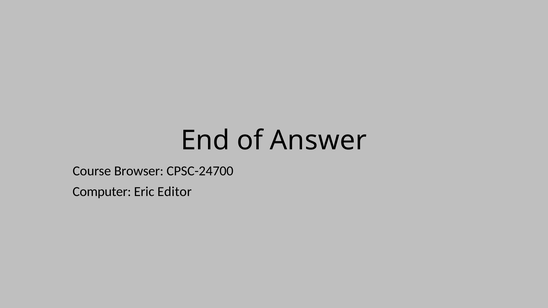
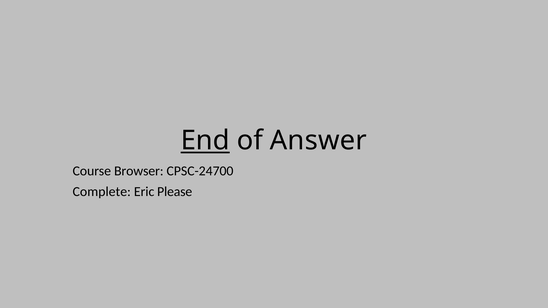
End underline: none -> present (205, 141)
Computer: Computer -> Complete (102, 192)
Editor: Editor -> Please (175, 192)
